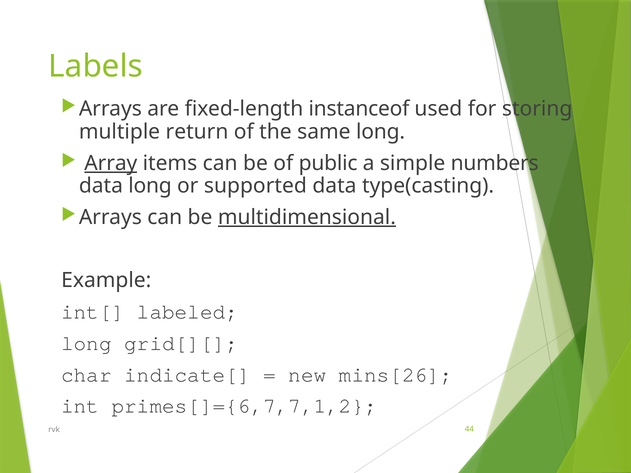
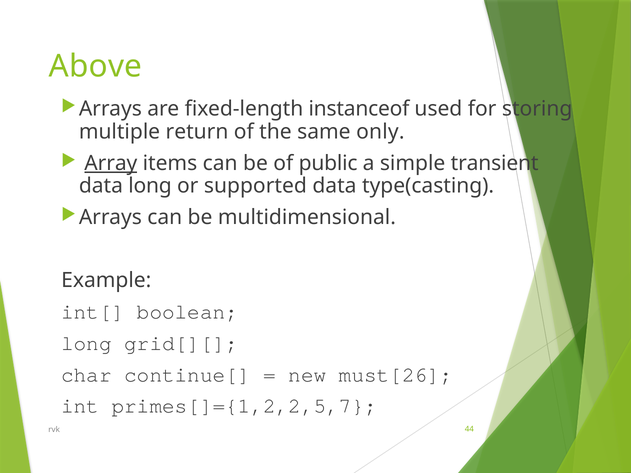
Labels: Labels -> Above (95, 66)
same long: long -> only (380, 132)
numbers: numbers -> transient (495, 163)
multidimensional underline: present -> none (307, 217)
labeled: labeled -> boolean (187, 312)
indicate[: indicate[ -> continue[ (187, 375)
mins[26: mins[26 -> must[26 (396, 375)
primes[]={6,7,7,1,2: primes[]={6,7,7,1,2 -> primes[]={1,2,2,5,7 (244, 406)
